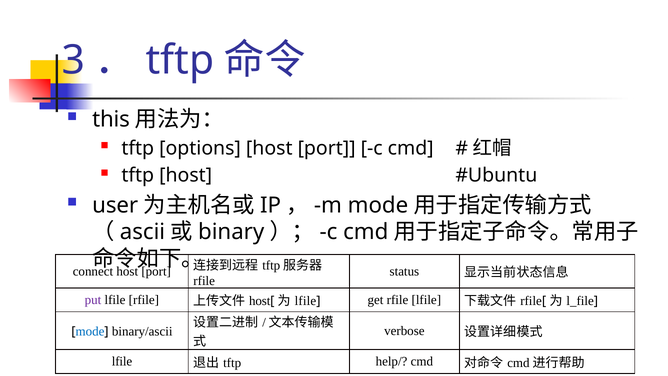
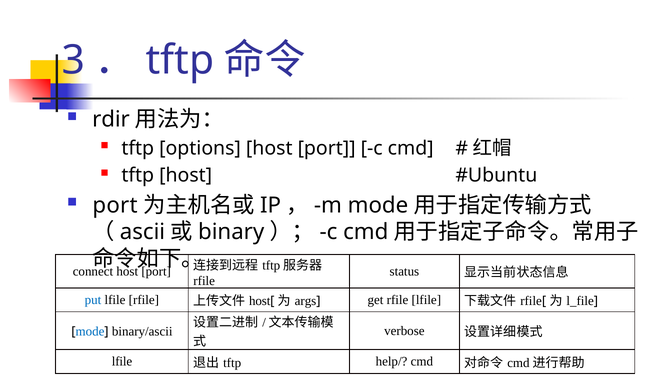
this: this -> rdir (111, 119)
user: user -> port (115, 205)
put colour: purple -> blue (93, 300)
lfile: lfile -> args (306, 301)
